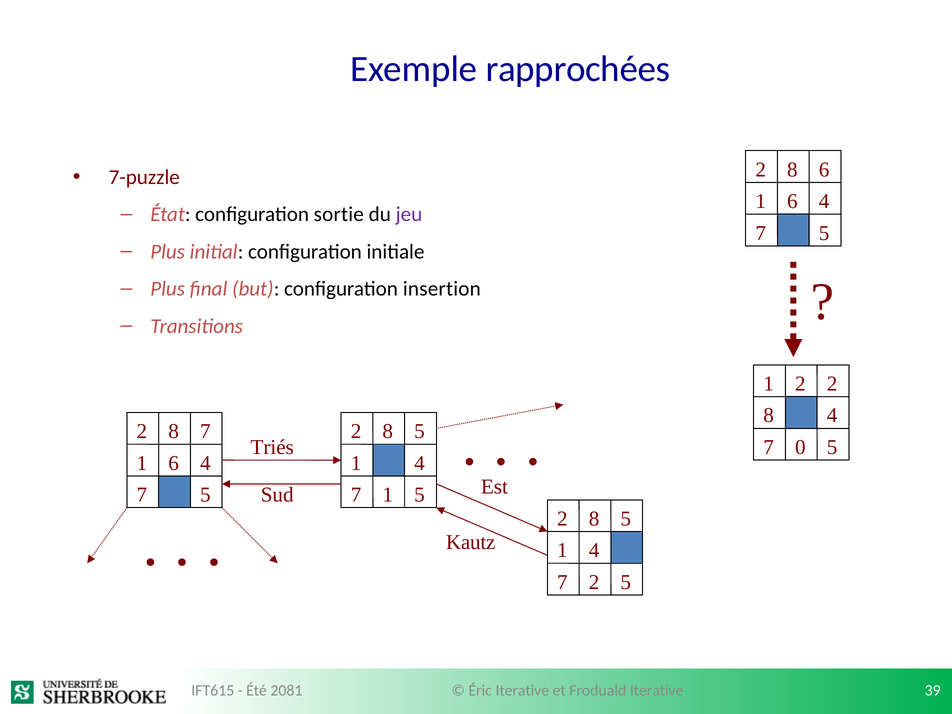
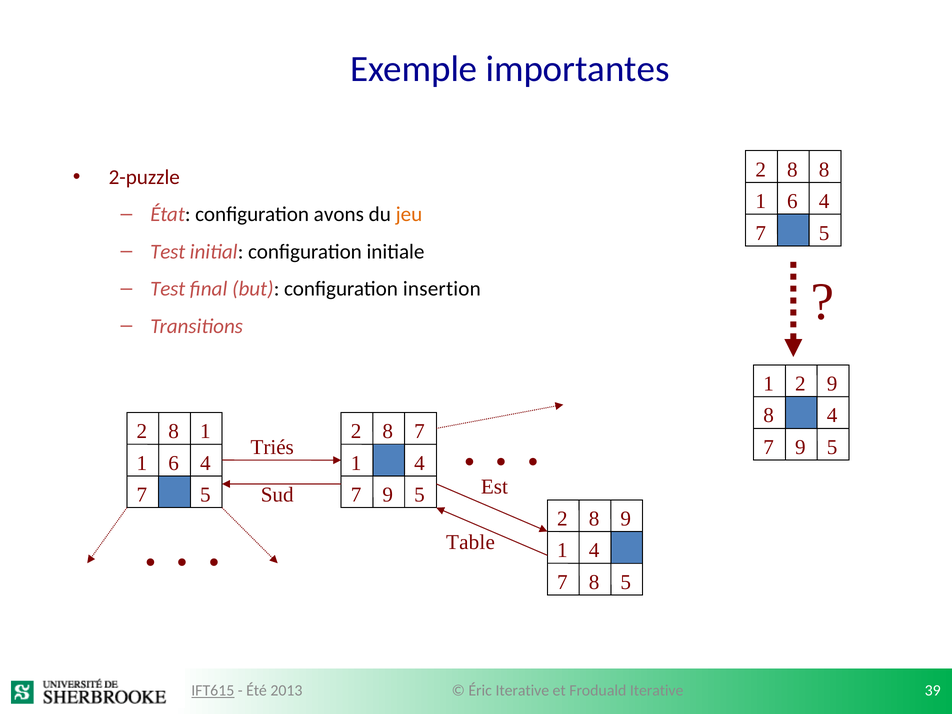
rapprochées: rapprochées -> importantes (578, 69)
2 6: 6 -> 8 (824, 170)
7-puzzle: 7-puzzle -> 2-puzzle (144, 177)
sortie: sortie -> avons (339, 214)
jeu colour: purple -> orange (409, 214)
Plus: Plus -> Test (168, 252)
Plus: Plus -> Test (168, 289)
2: 2 -> 9 (832, 384)
2 7: 7 -> 1 (205, 431)
5: 5 -> 7 (420, 431)
0: 0 -> 9 (800, 447)
1: 1 -> 9 (388, 495)
5: 5 -> 9 (626, 519)
Kautz: Kautz -> Table (470, 542)
7 2: 2 -> 8 (594, 582)
IFT615 underline: none -> present (213, 690)
2081: 2081 -> 2013 (286, 690)
